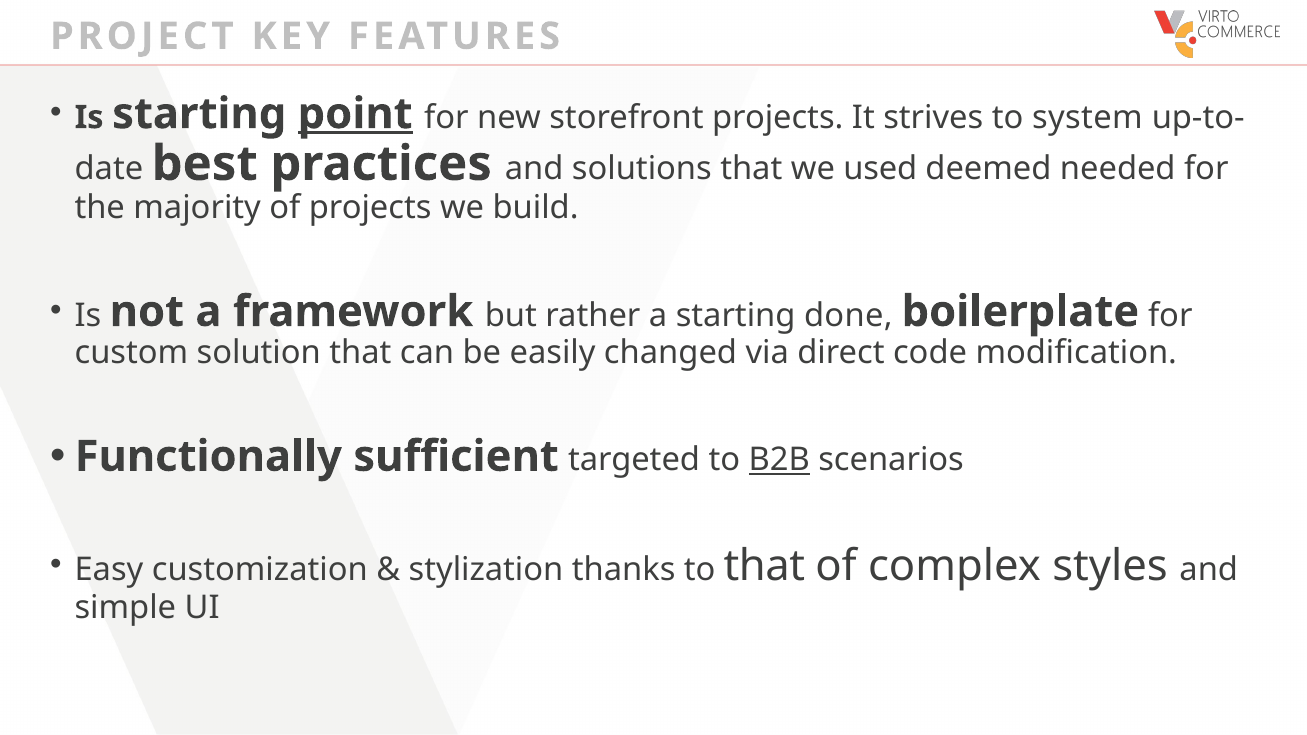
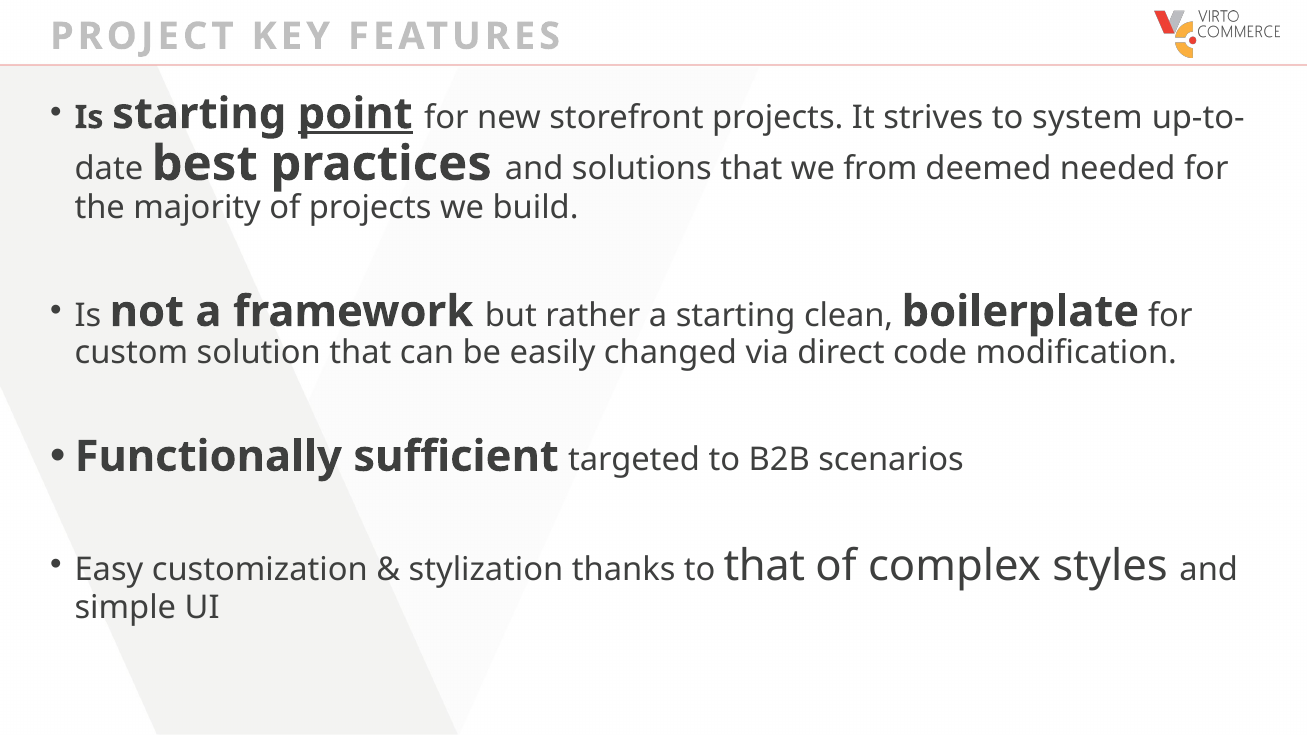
used: used -> from (880, 169)
done: done -> clean (849, 315)
B2B underline: present -> none (779, 460)
